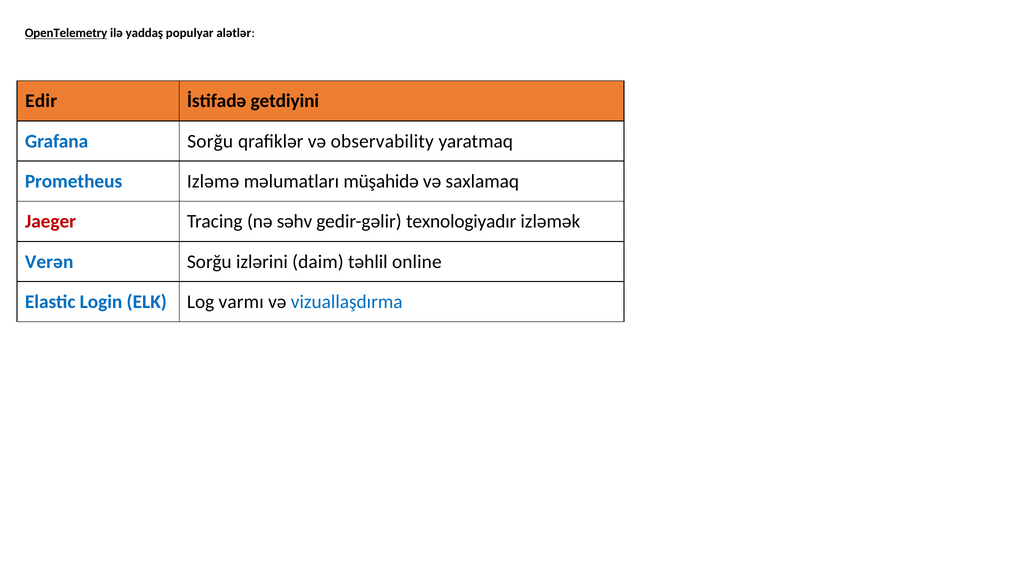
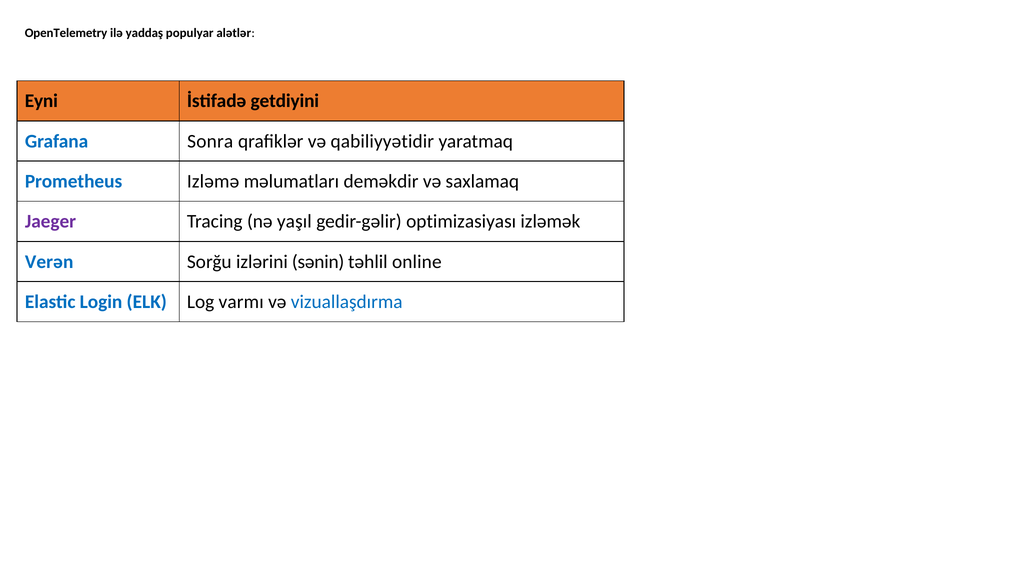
OpenTelemetry underline: present -> none (66, 33)
Edir: Edir -> Eyni (41, 101)
Grafana Sorğu: Sorğu -> Sonra (210, 141)
observability: observability -> qabiliyyətidir (382, 141)
müşahidə: müşahidə -> deməkdir (381, 181)
Jaeger colour: red -> purple (50, 222)
səhv: səhv -> yaşıl (294, 222)
texnologiyadır: texnologiyadır -> optimizasiyası (461, 222)
daim: daim -> sənin (318, 262)
